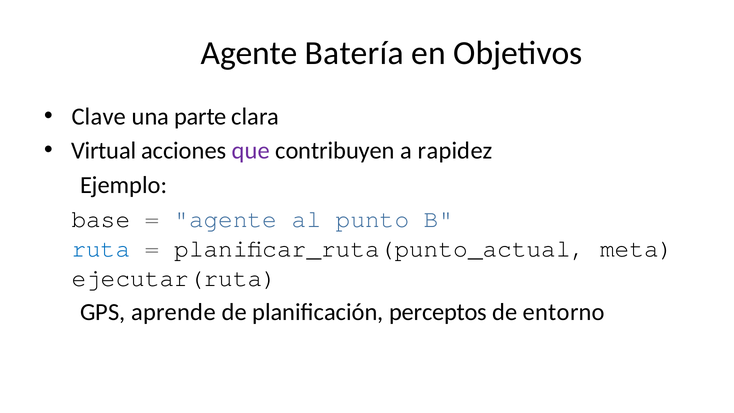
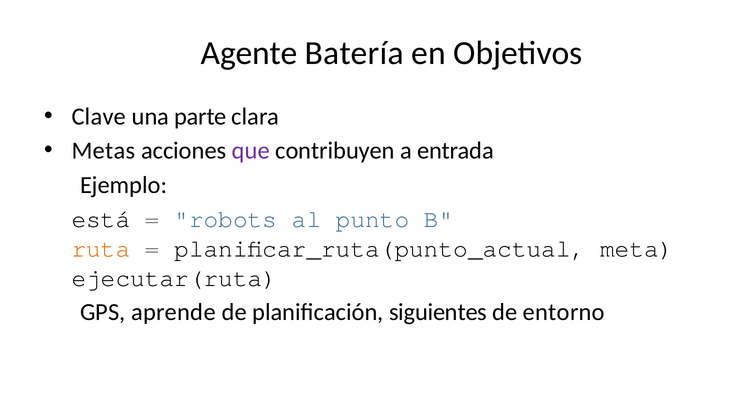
Virtual: Virtual -> Metas (103, 151)
rapidez: rapidez -> entrada (455, 151)
base: base -> está (101, 219)
agente: agente -> robots (226, 219)
ruta colour: blue -> orange (101, 249)
perceptos: perceptos -> siguientes (438, 312)
